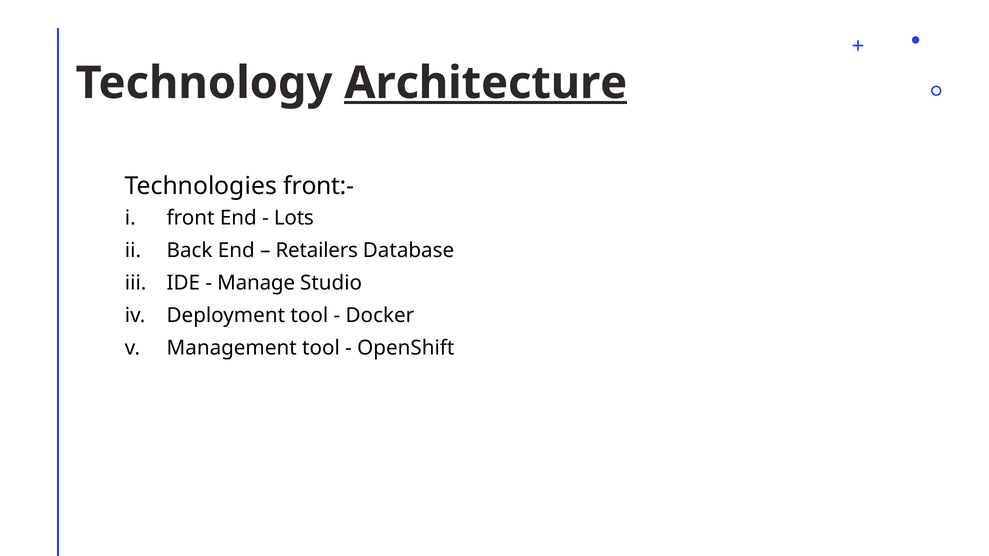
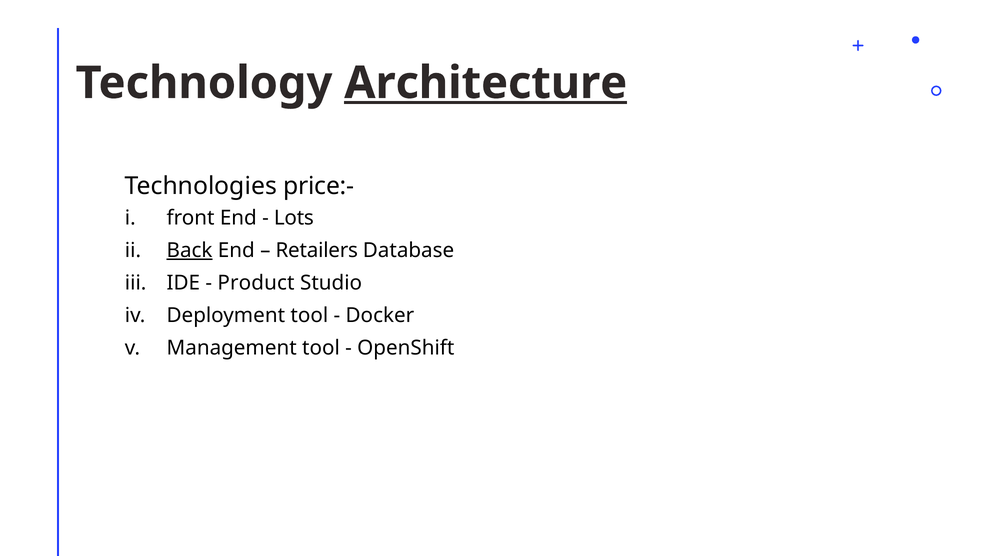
front:-: front:- -> price:- (319, 186)
Back underline: none -> present (190, 251)
Manage: Manage -> Product (256, 283)
